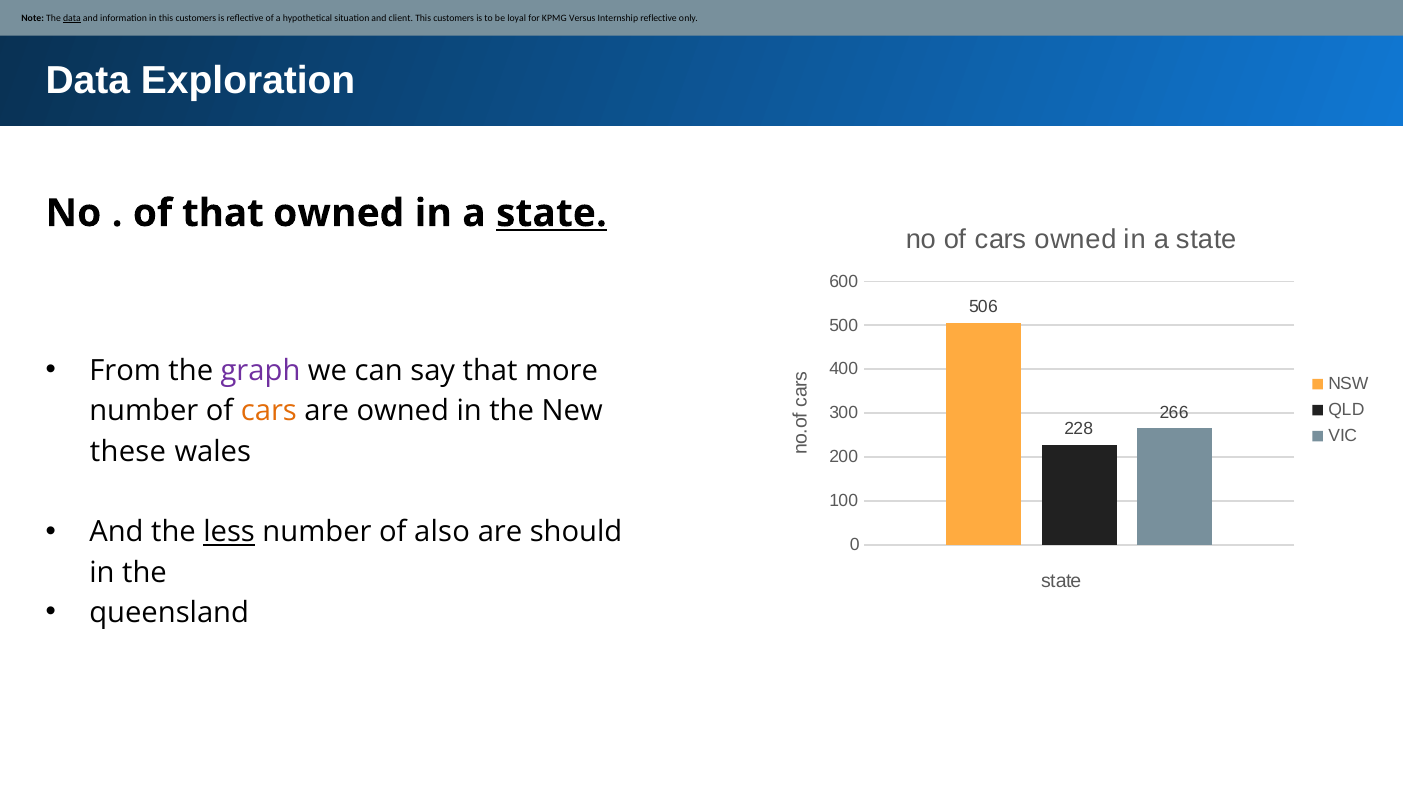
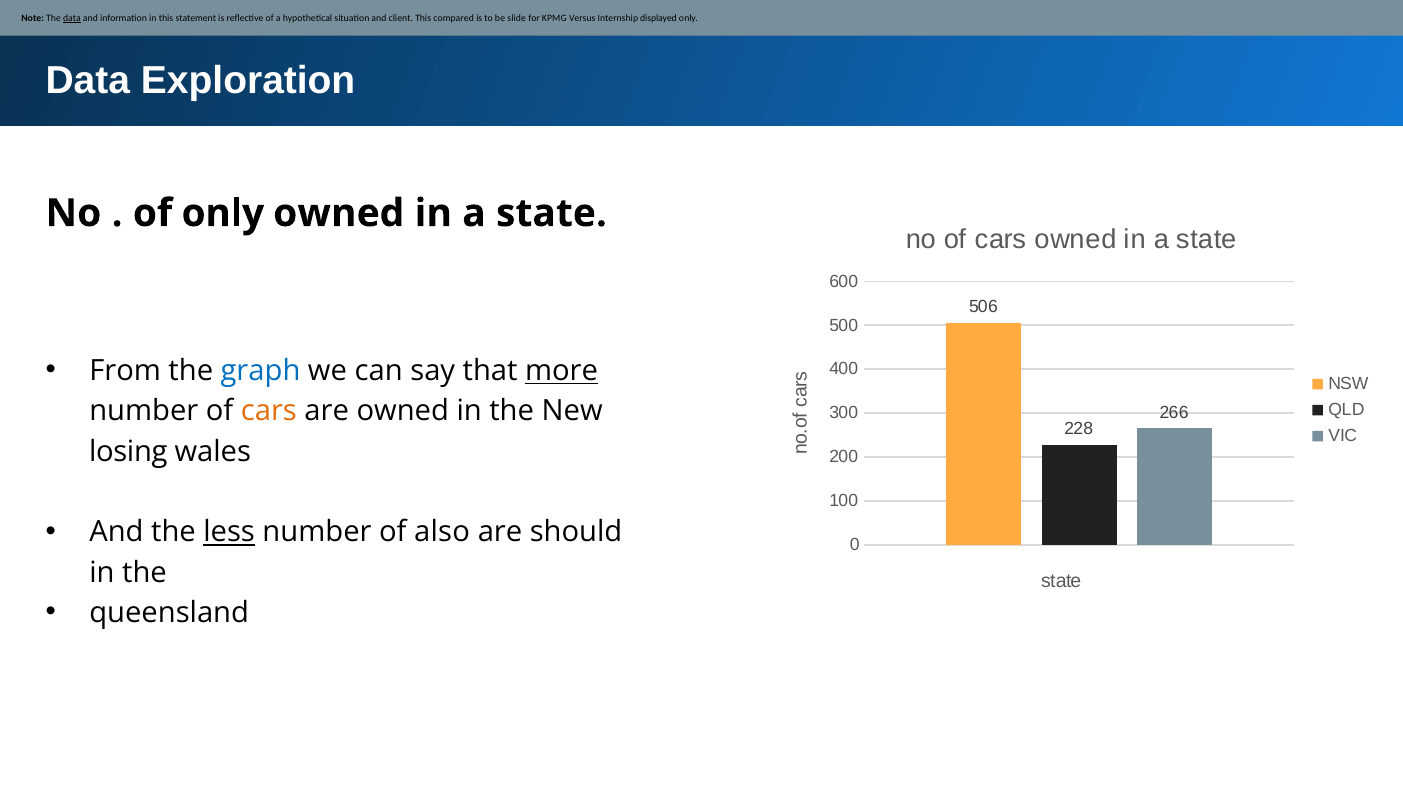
in this customers: customers -> statement (196, 18)
client This customers: customers -> compared (454, 18)
loyal: loyal -> slide (517, 18)
Internship reflective: reflective -> displayed (659, 18)
of that: that -> only (223, 213)
state underline: present -> none (552, 213)
graph colour: purple -> blue (261, 371)
more underline: none -> present (562, 371)
these: these -> losing (128, 452)
